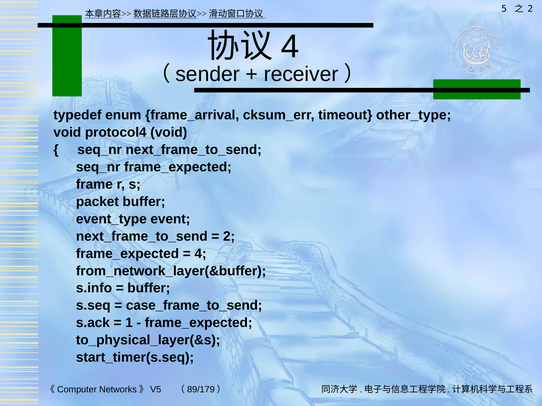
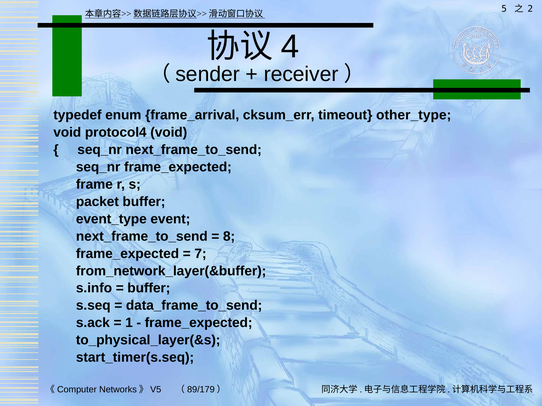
2: 2 -> 8 (229, 237)
4: 4 -> 7 (200, 254)
case_frame_to_send: case_frame_to_send -> data_frame_to_send (194, 306)
